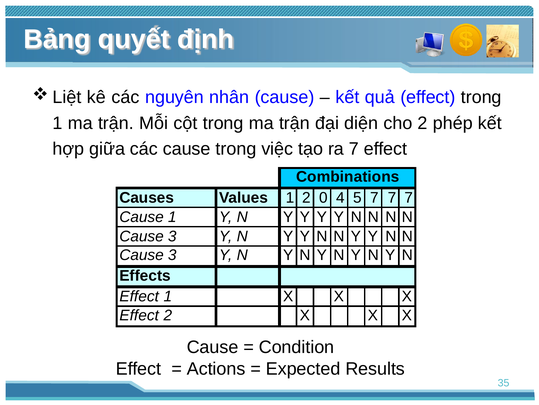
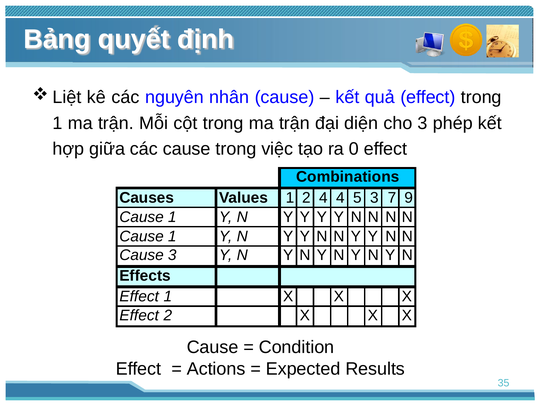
cho 2: 2 -> 3 (423, 123)
ra 7: 7 -> 0 (354, 149)
2 0: 0 -> 4 (323, 197)
5 7: 7 -> 3 (375, 197)
7: 7 -> 9 (409, 197)
3: 3 -> 1 (172, 236)
